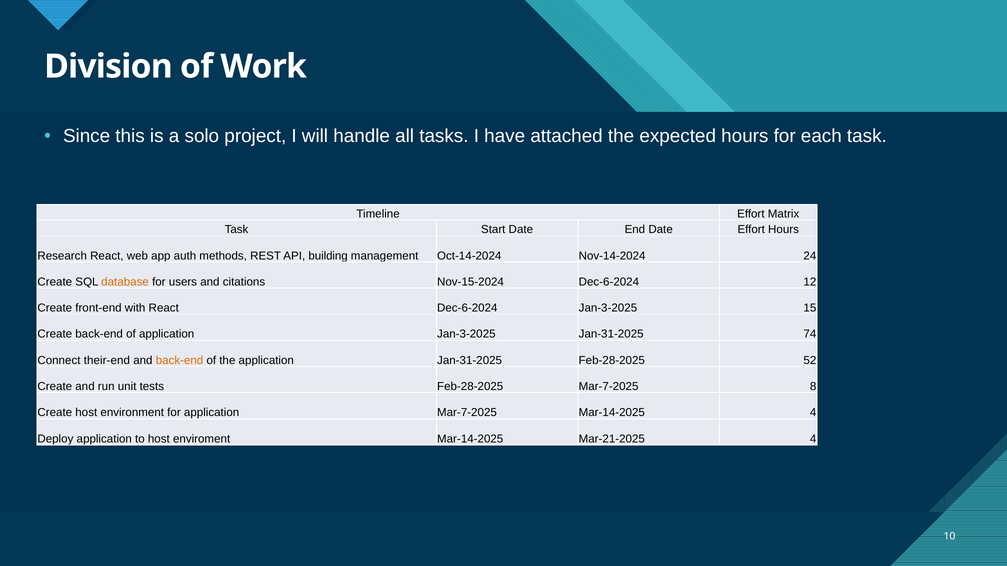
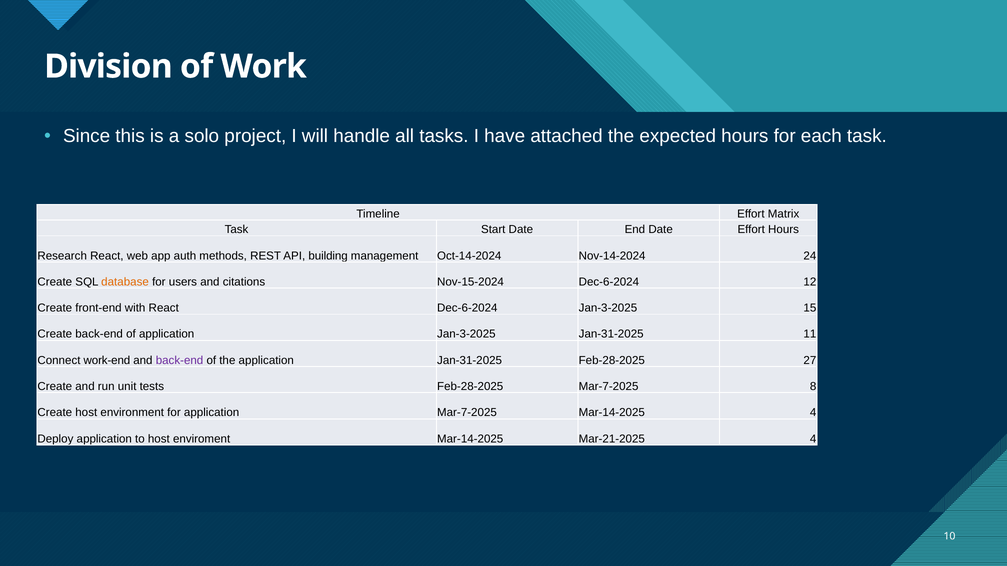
74: 74 -> 11 (810, 334)
their-end: their-end -> work-end (107, 361)
back-end colour: orange -> purple (180, 361)
52: 52 -> 27 (810, 361)
